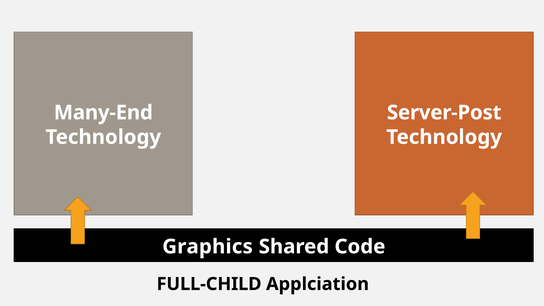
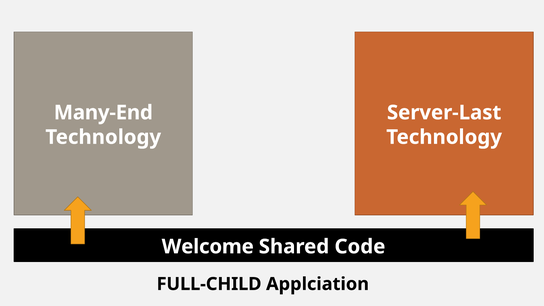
Server-Post: Server-Post -> Server-Last (444, 113)
Graphics: Graphics -> Welcome (208, 247)
